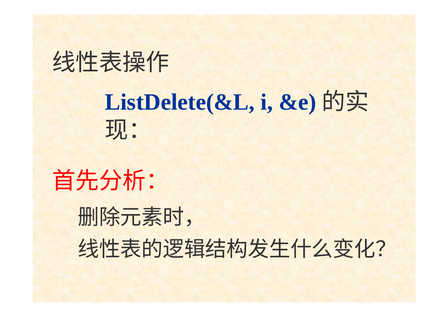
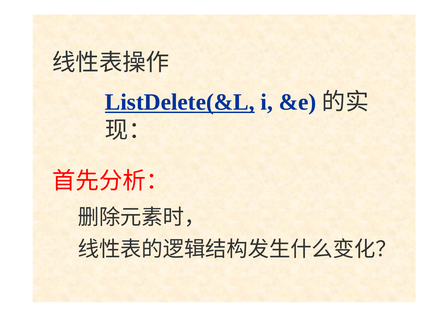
ListDelete(&L underline: none -> present (180, 102)
